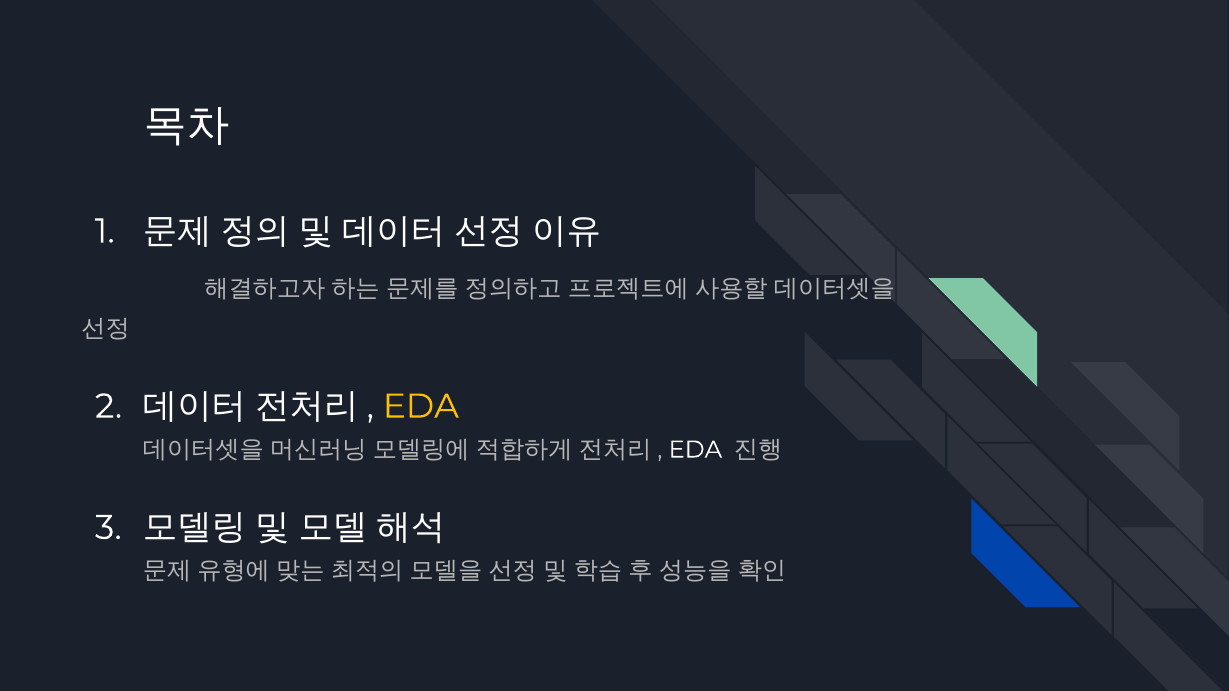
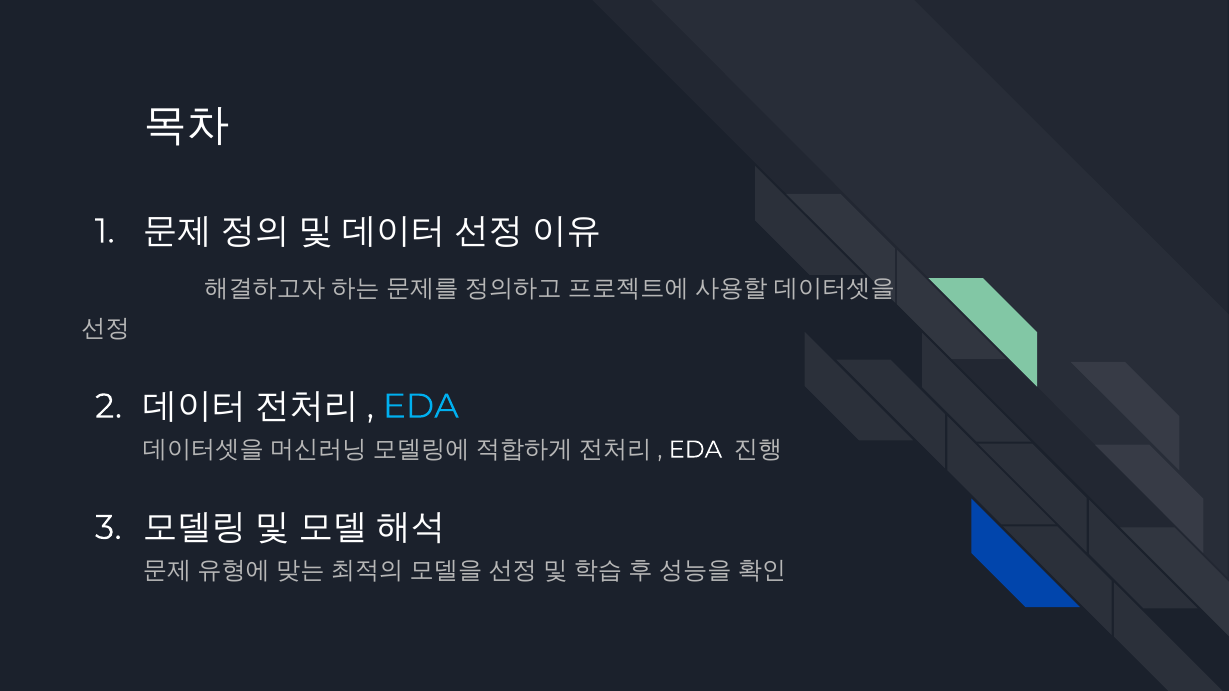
EDA colour: yellow -> light blue (421, 406)
